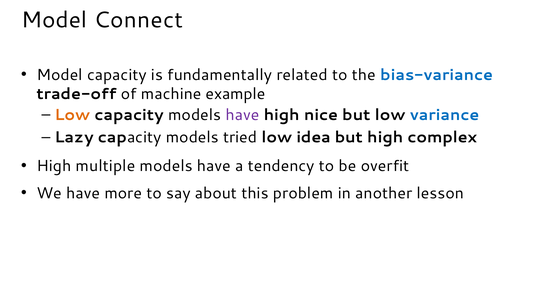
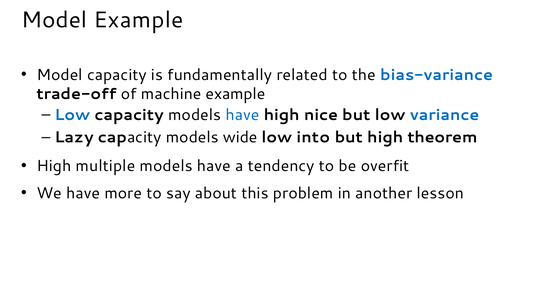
Model Connect: Connect -> Example (138, 20)
Low colour: orange -> blue (72, 115)
have colour: purple -> blue (242, 115)
tried: tried -> wide (240, 138)
idea: idea -> into (313, 138)
complex: complex -> theorem (442, 138)
